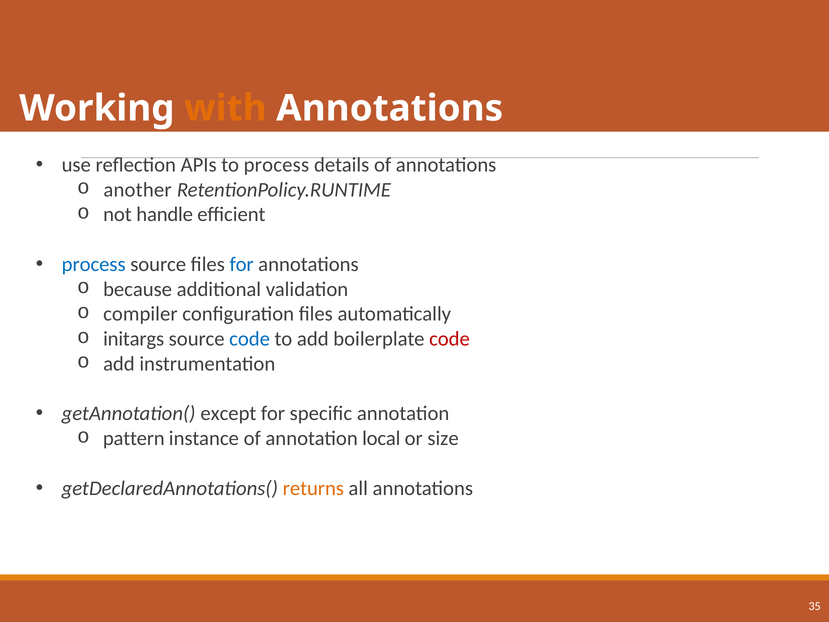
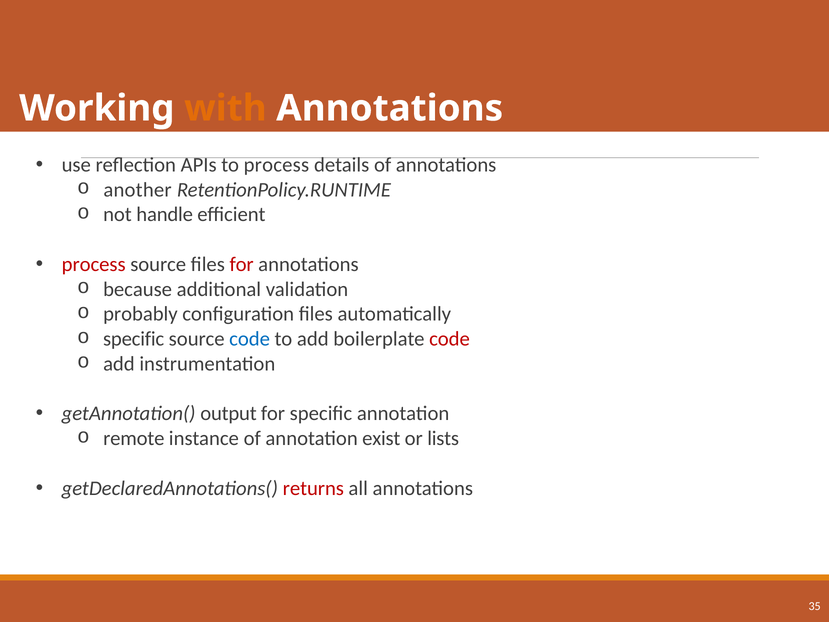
process colour: blue -> red (94, 264)
for colour: blue -> red (242, 264)
compiler: compiler -> probably (140, 314)
initargs: initargs -> specific (134, 339)
except: except -> output (228, 413)
pattern: pattern -> remote (134, 438)
local: local -> exist (381, 438)
size: size -> lists (443, 438)
returns colour: orange -> red (313, 488)
